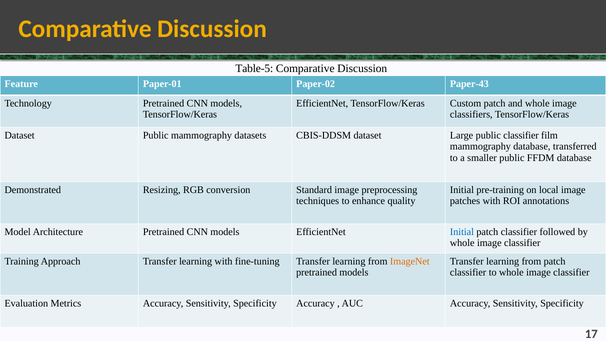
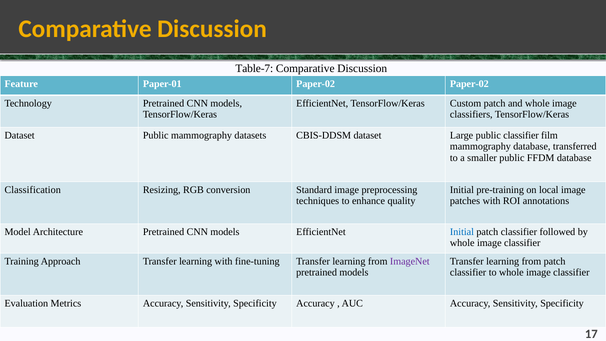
Table-5: Table-5 -> Table-7 (254, 68)
Paper-02 Paper-43: Paper-43 -> Paper-02 (469, 84)
Demonstrated: Demonstrated -> Classification (33, 190)
ImageNet colour: orange -> purple (410, 261)
